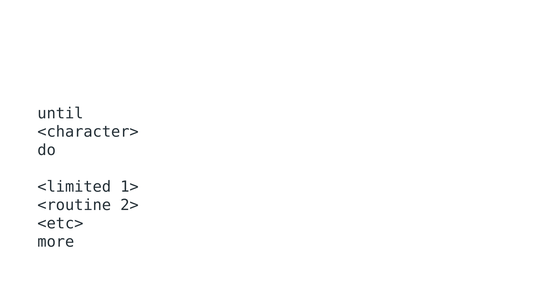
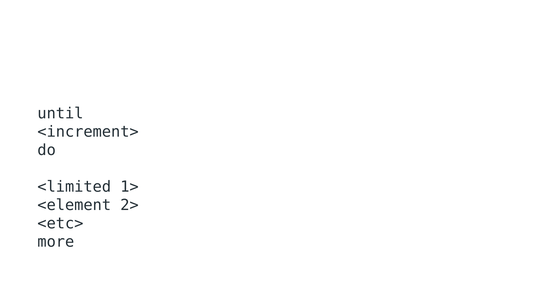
<character>: <character> -> <increment> (88, 132)
<routine: <routine -> <element (74, 205)
